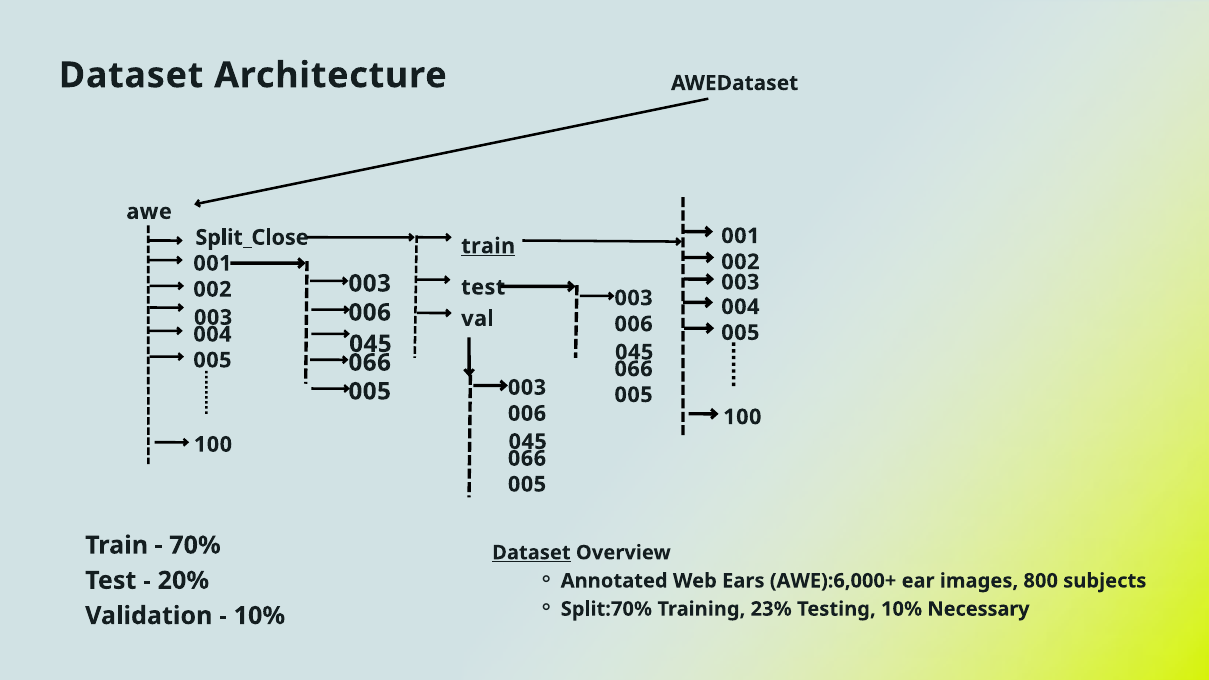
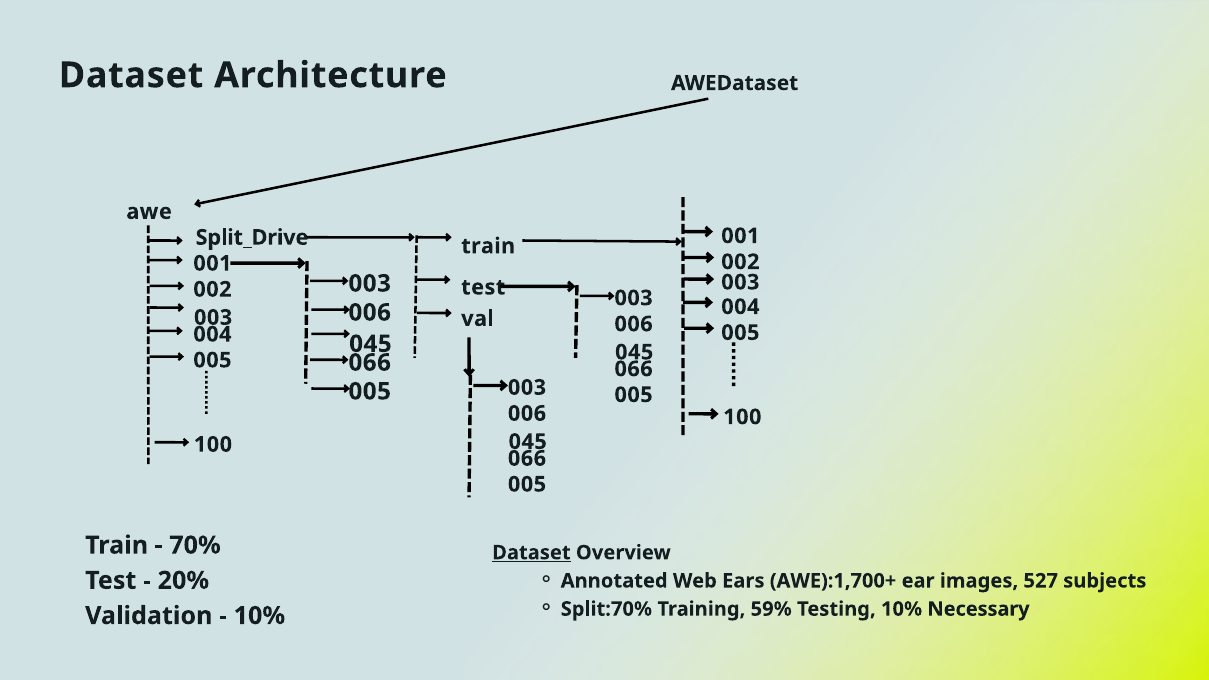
Split_Close: Split_Close -> Split_Drive (252, 238)
train underline: present -> none (488, 246)
AWE):6,000+: AWE):6,000+ -> AWE):1,700+ (833, 581)
800: 800 -> 527 (1041, 581)
23%: 23% -> 59% (771, 609)
